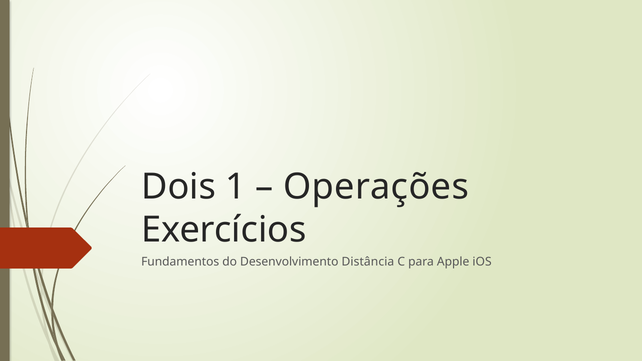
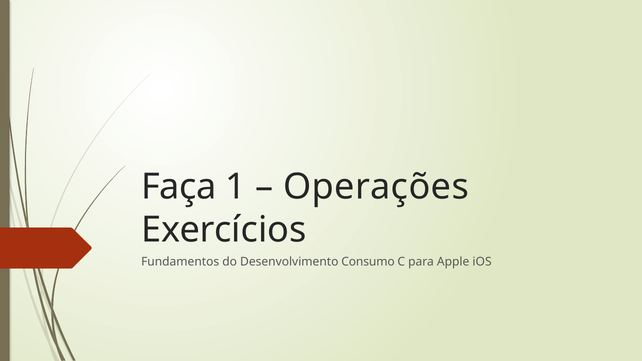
Dois: Dois -> Faça (179, 187)
Distância: Distância -> Consumo (368, 262)
